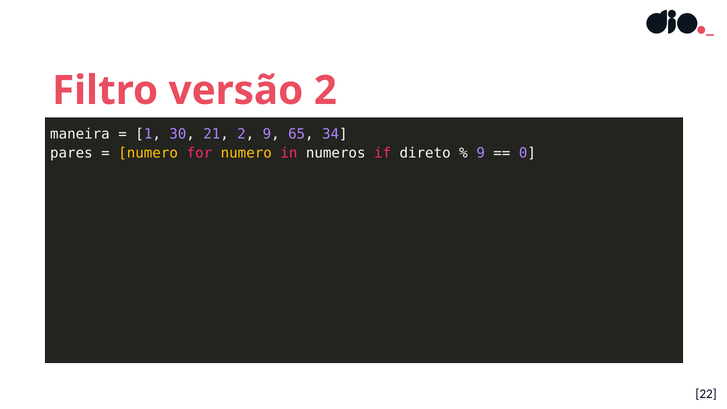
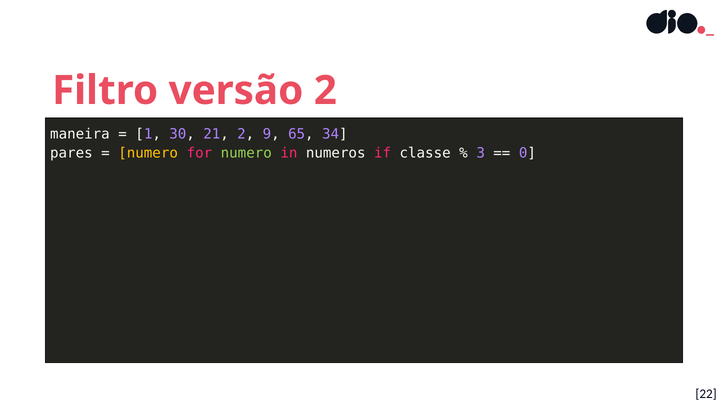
numero colour: yellow -> light green (246, 153)
direto: direto -> classe (425, 153)
9: 9 -> 3 (481, 153)
